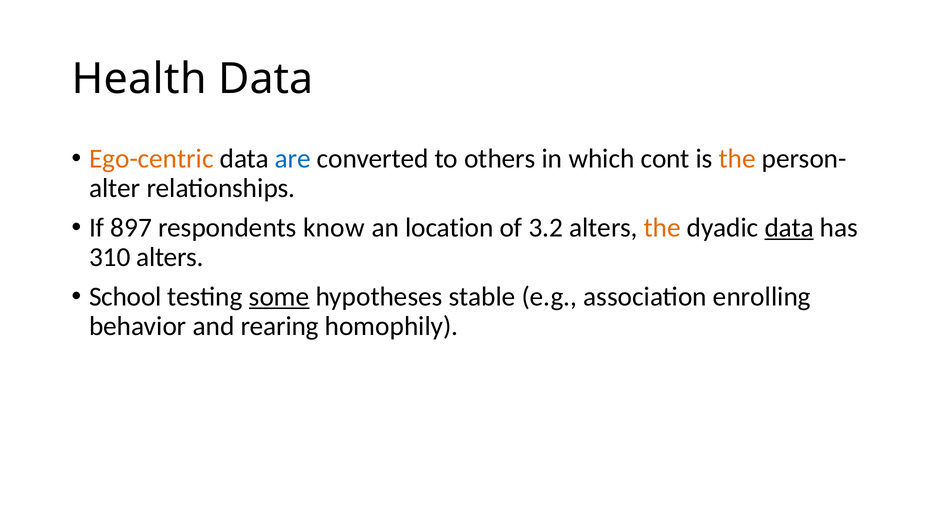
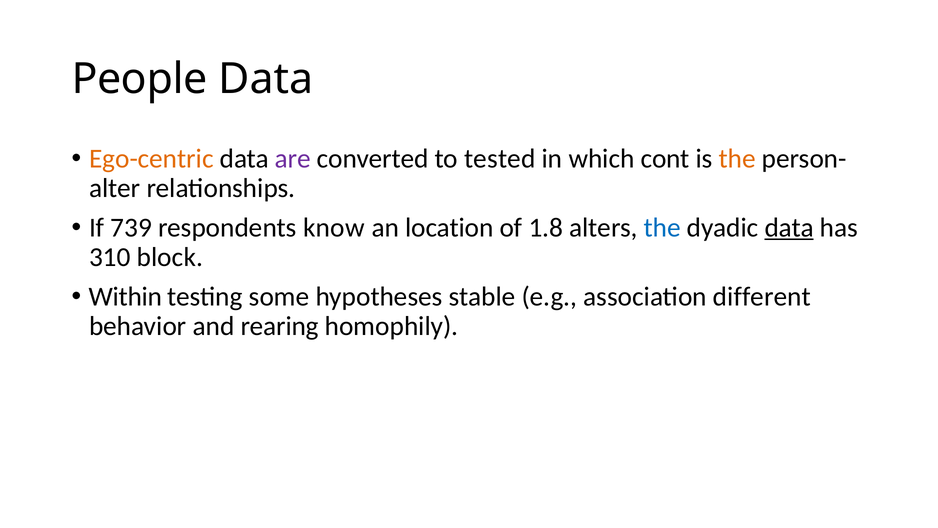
Health: Health -> People (139, 79)
are colour: blue -> purple (293, 159)
others: others -> tested (500, 159)
897: 897 -> 739 (131, 227)
3.2: 3.2 -> 1.8 (546, 227)
the colour: orange -> blue (662, 227)
310 alters: alters -> block (170, 257)
School: School -> Within (125, 296)
some underline: present -> none (279, 296)
enrolling: enrolling -> different (762, 296)
